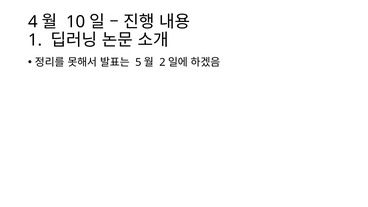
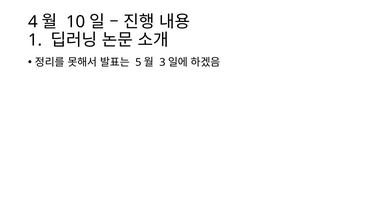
2: 2 -> 3 (162, 62)
